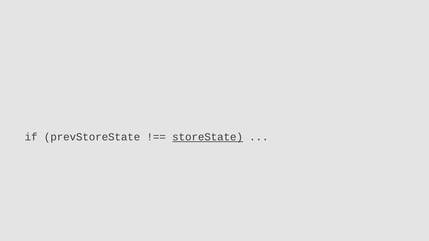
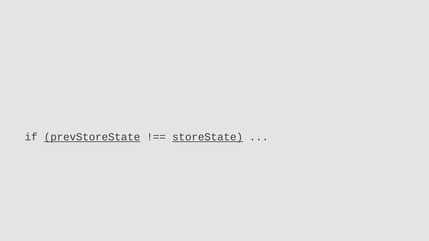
prevStoreState underline: none -> present (92, 137)
